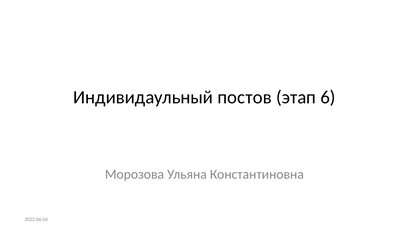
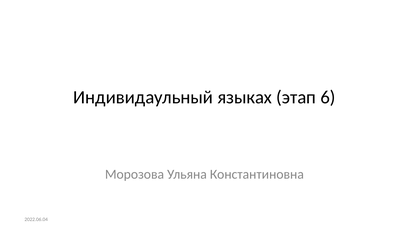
постов: постов -> языках (245, 97)
